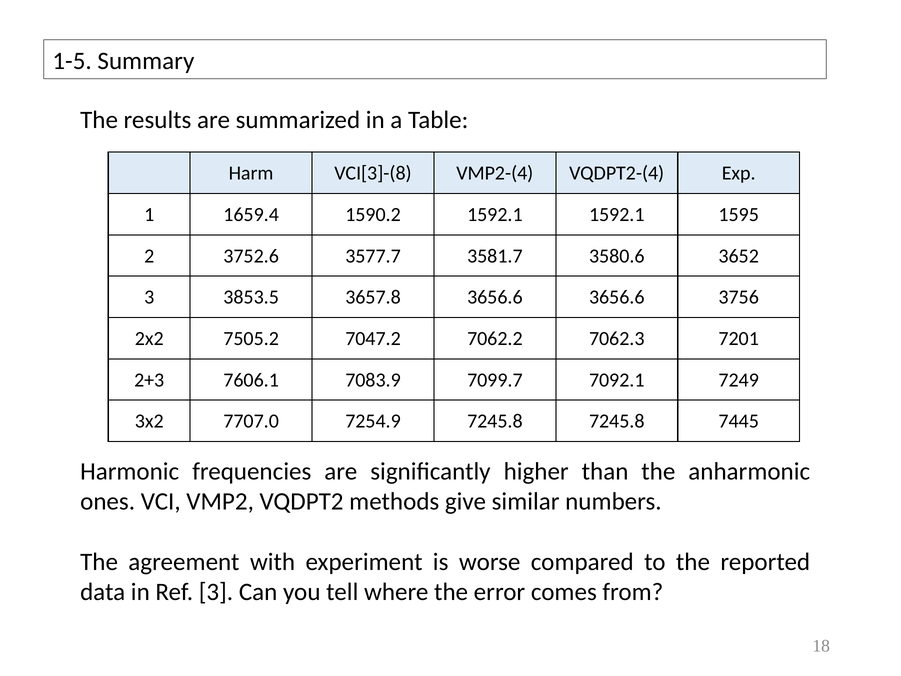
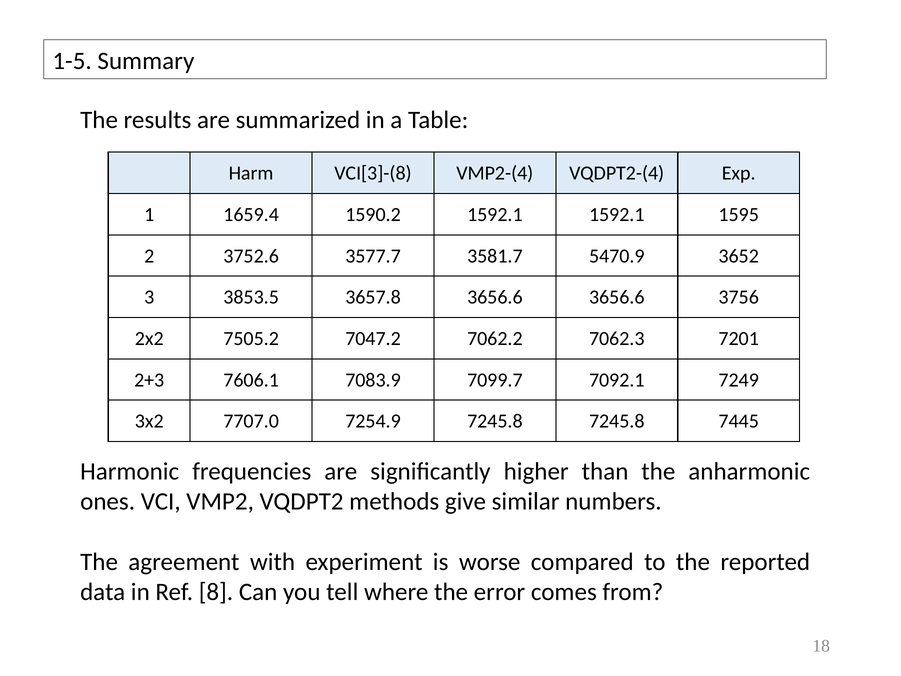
3580.6: 3580.6 -> 5470.9 (617, 256)
Ref 3: 3 -> 8 (216, 592)
